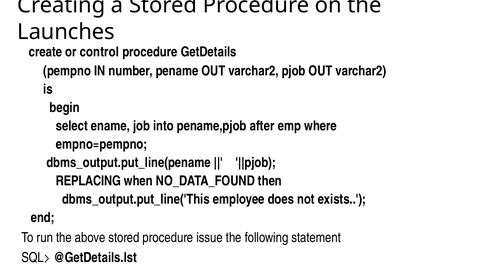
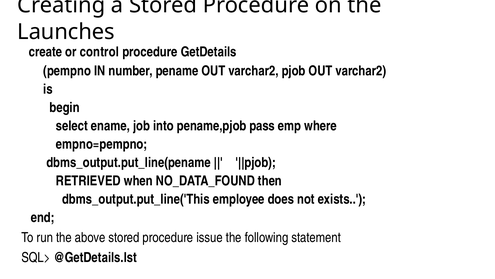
after: after -> pass (262, 126)
REPLACING: REPLACING -> RETRIEVED (88, 181)
